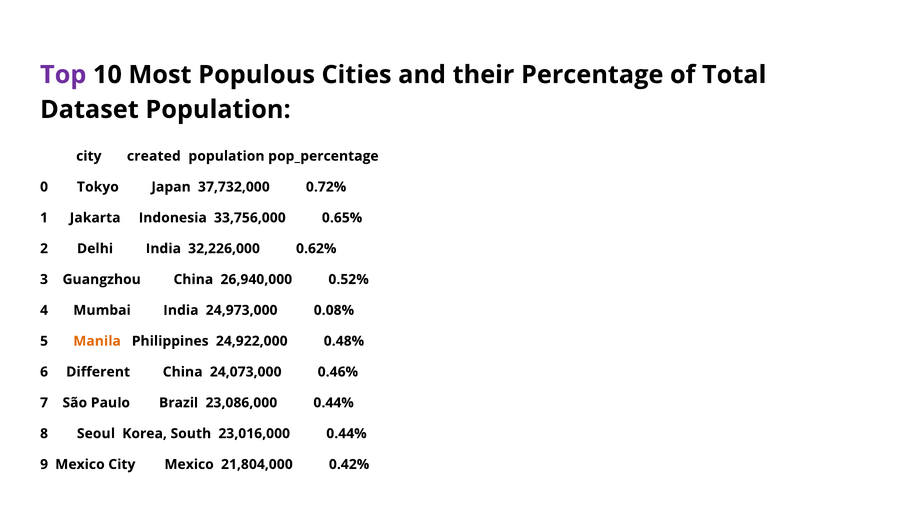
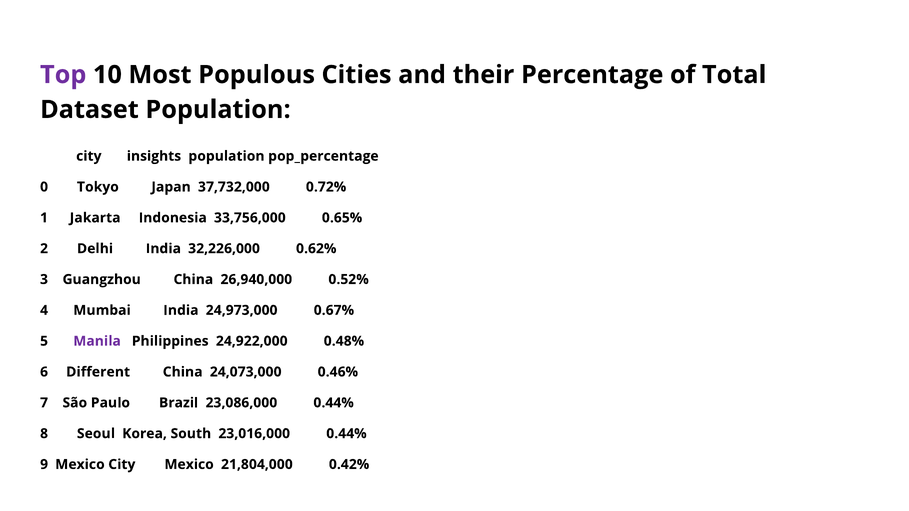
created: created -> insights (154, 156)
0.08%: 0.08% -> 0.67% (334, 310)
Manila colour: orange -> purple (97, 341)
